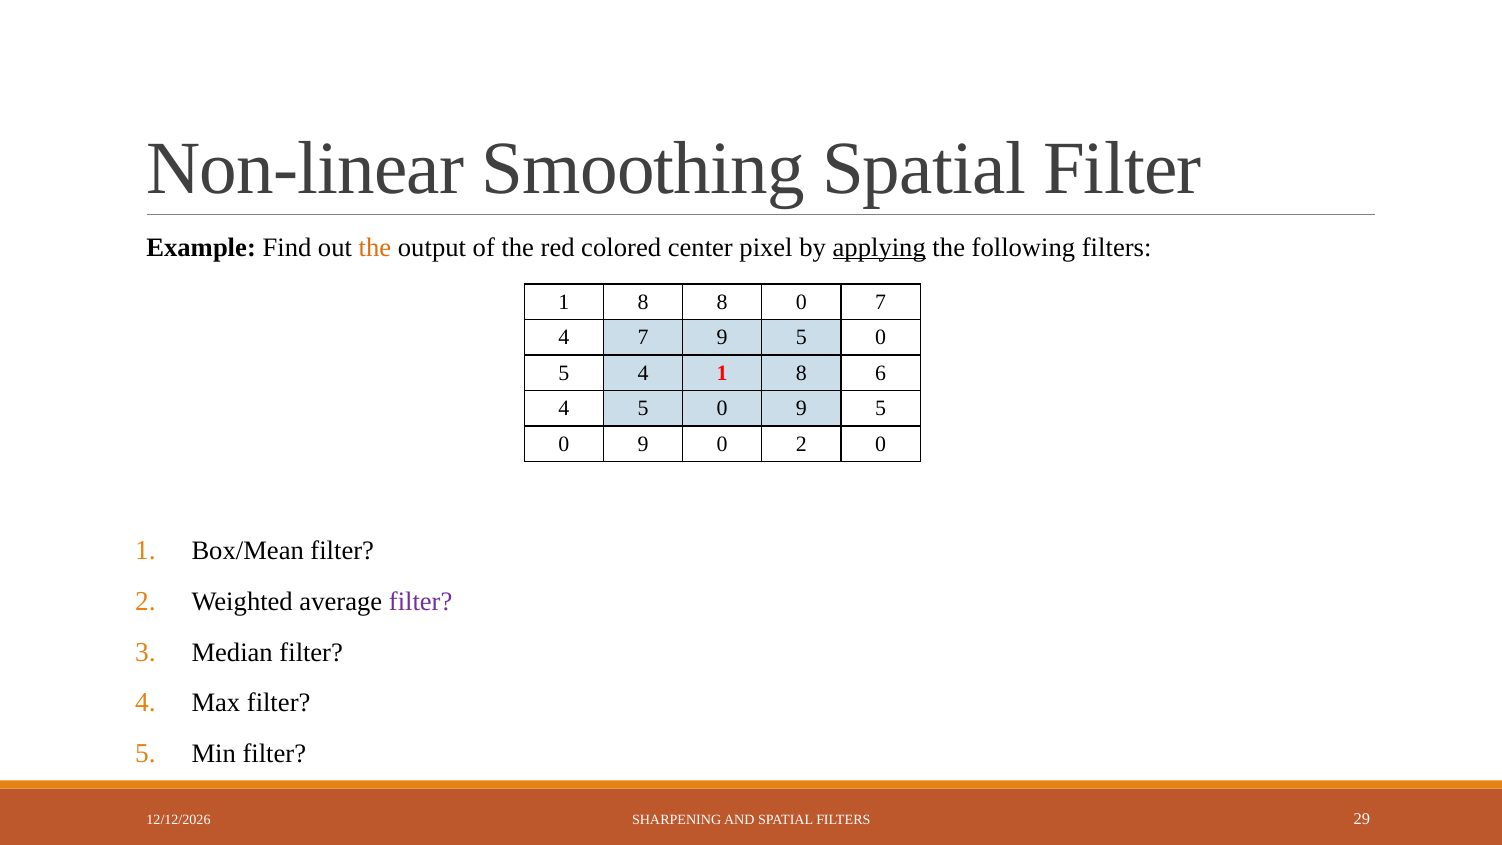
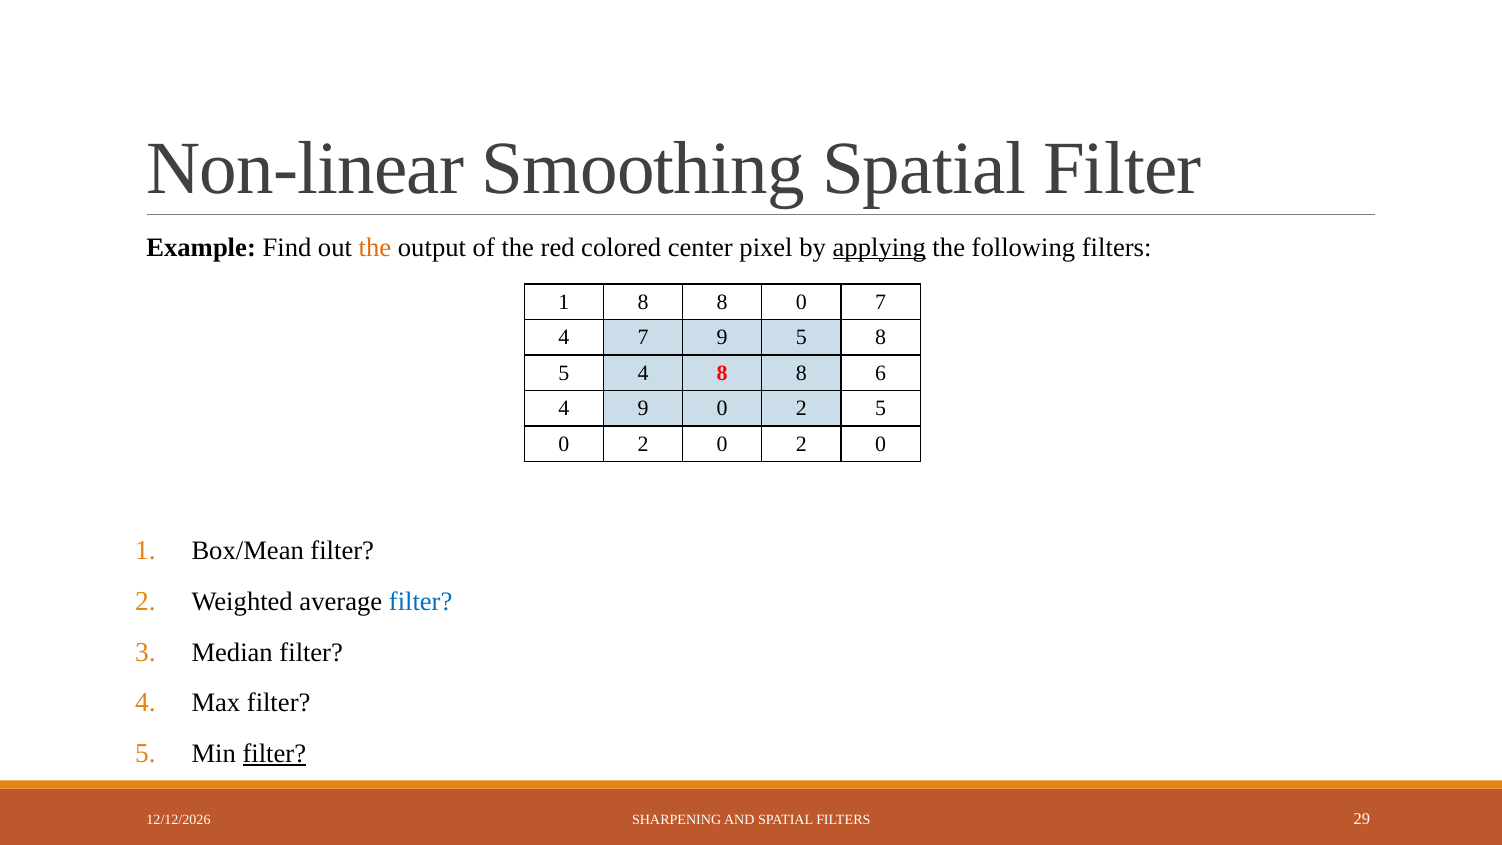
7 9 5 0: 0 -> 8 (881, 337)
4 1: 1 -> 8 (722, 373)
4 5: 5 -> 9 (643, 408)
9: 9 -> 2 (801, 408)
9: 9 -> 2 (643, 444)
filter colour: purple -> blue (421, 602)
filter underline: none -> present (274, 754)
